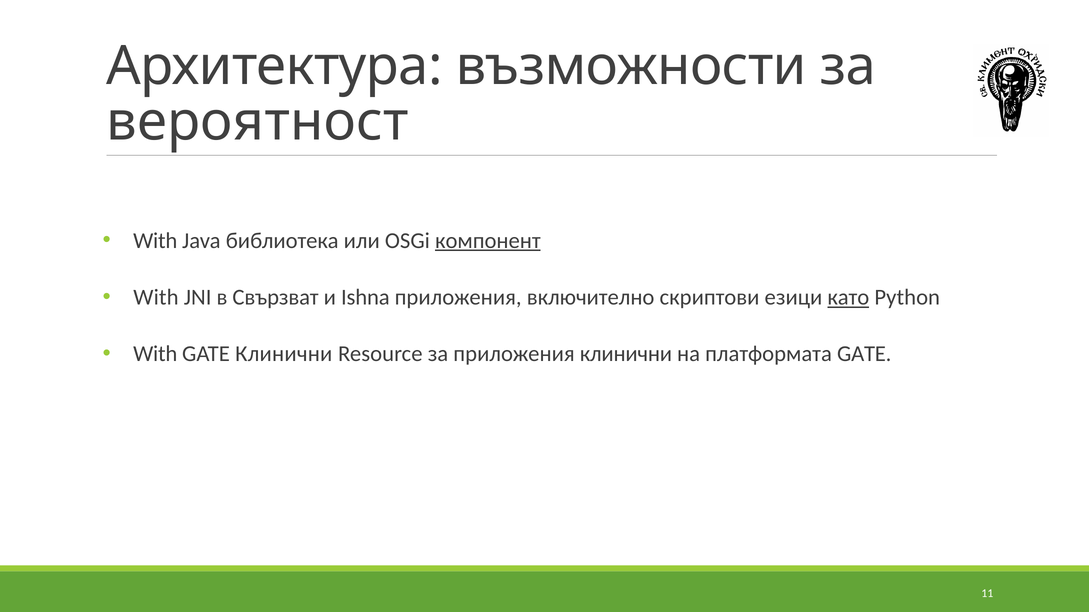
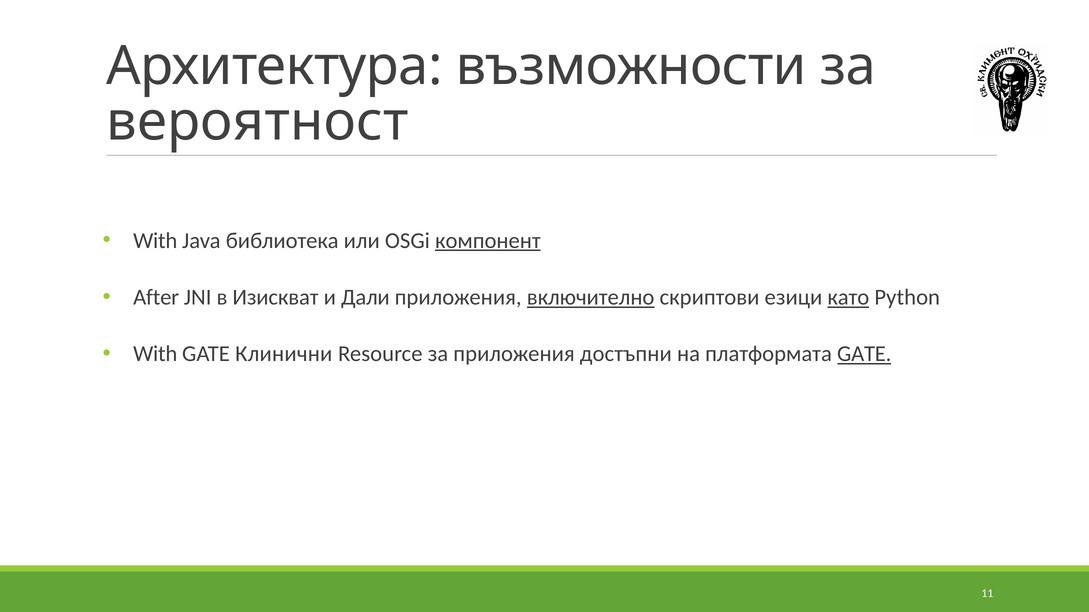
With: With -> After (156, 298)
Свързват: Свързват -> Изискват (276, 298)
Ishna: Ishna -> Дали (365, 298)
включително underline: none -> present (591, 298)
приложения клинични: клинични -> достъпни (626, 354)
GATE underline: none -> present (864, 354)
